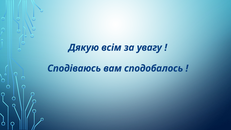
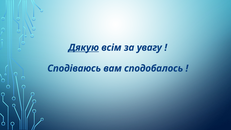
Дякую underline: none -> present (84, 48)
